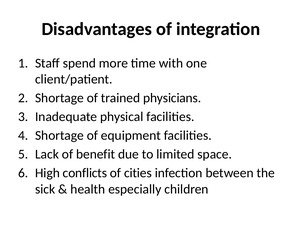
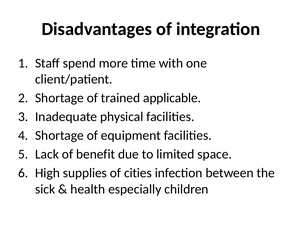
physicians: physicians -> applicable (172, 98)
conflicts: conflicts -> supplies (85, 173)
